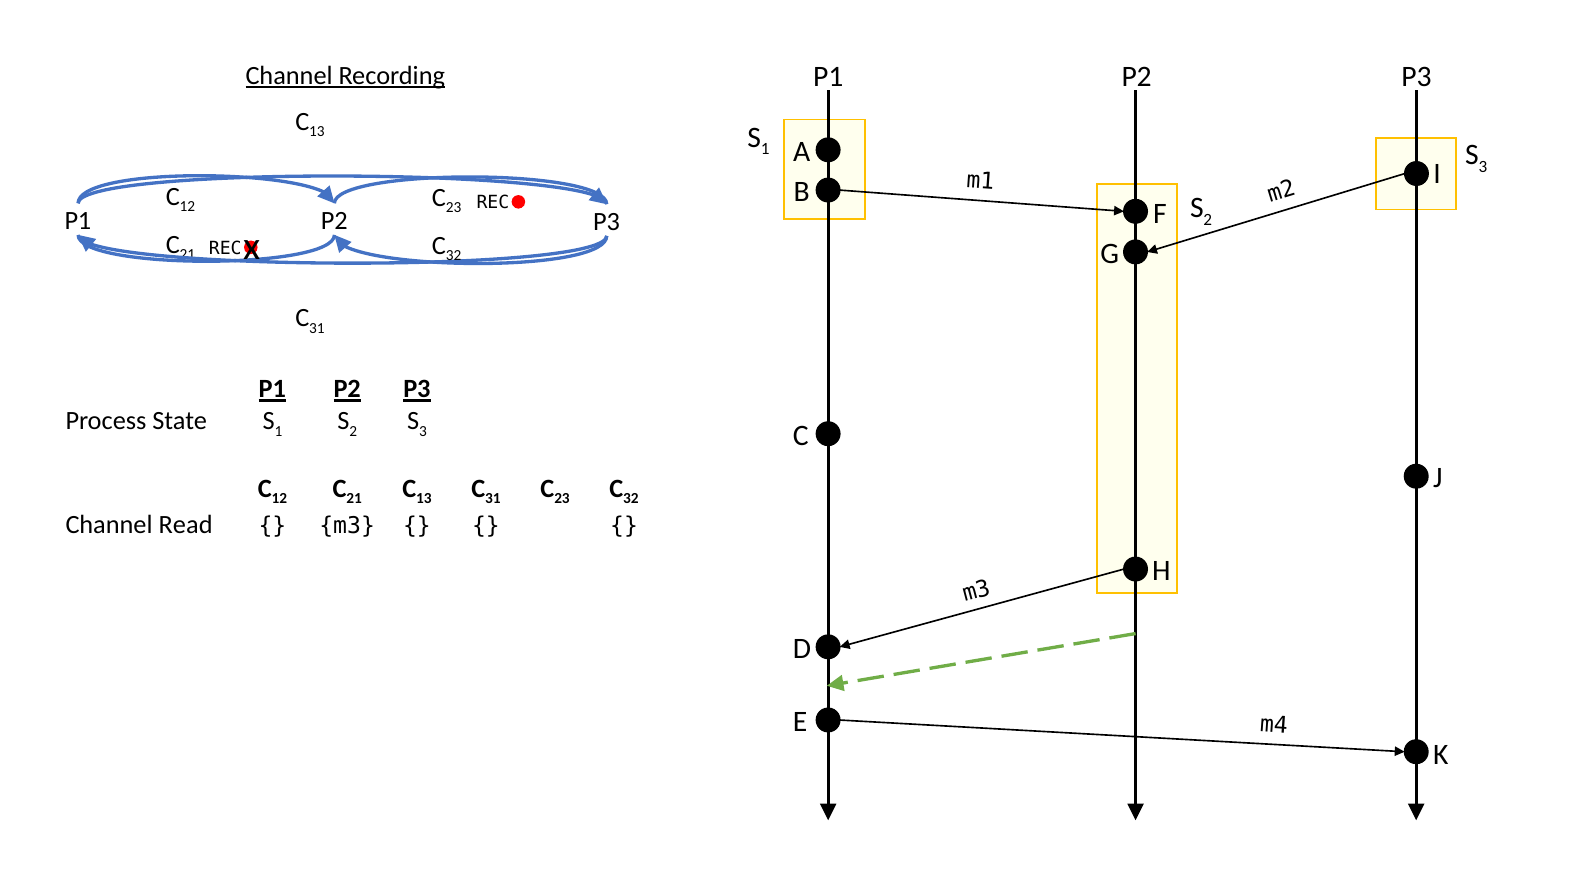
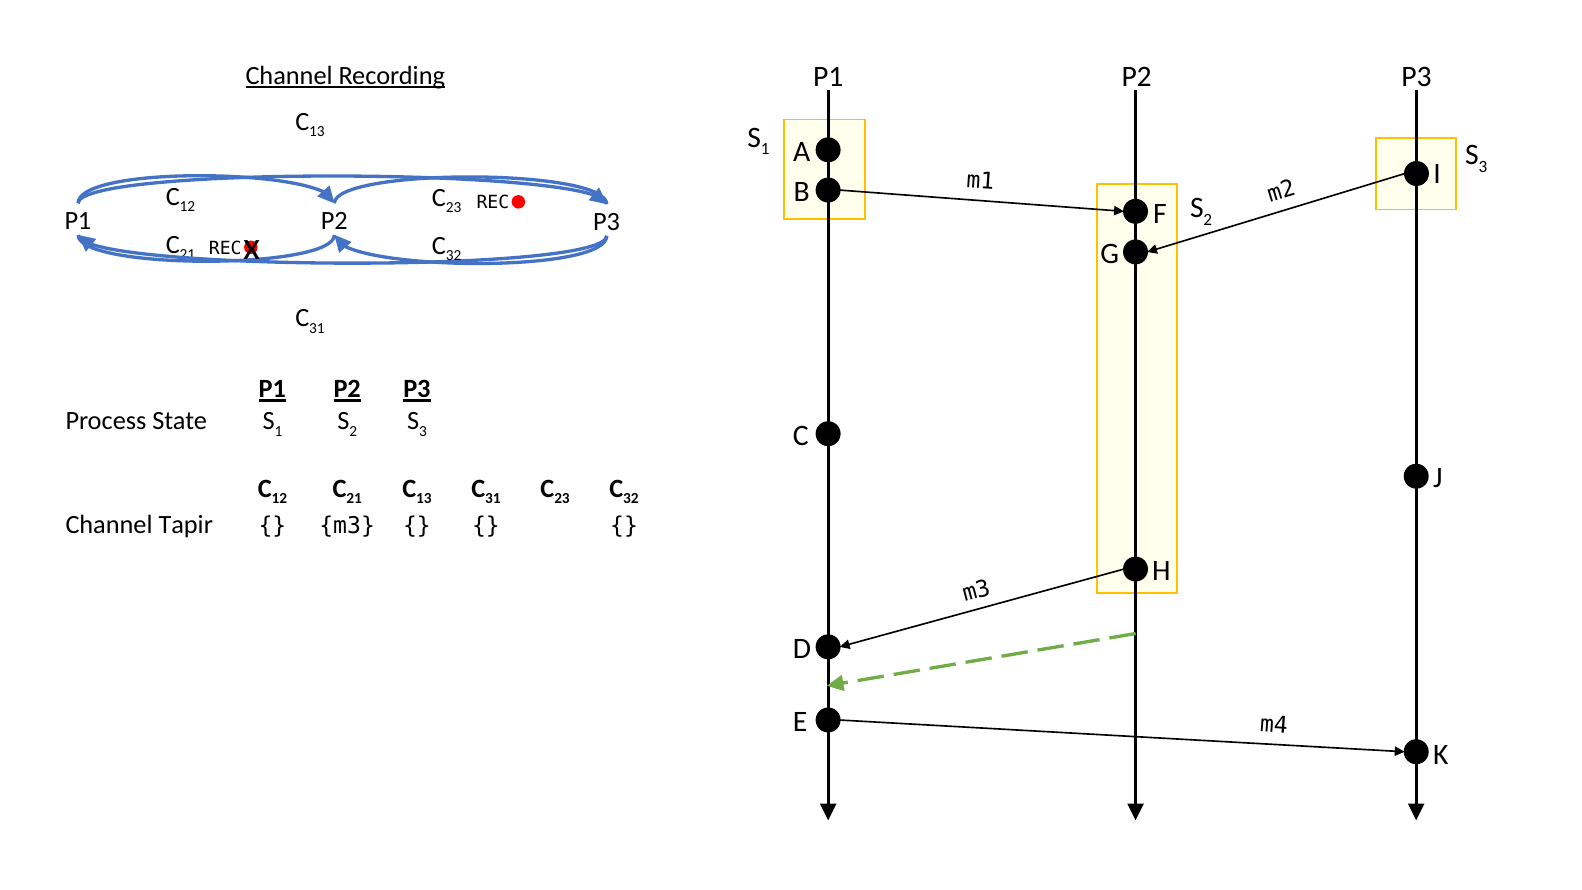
Read: Read -> Tapir (186, 524)
